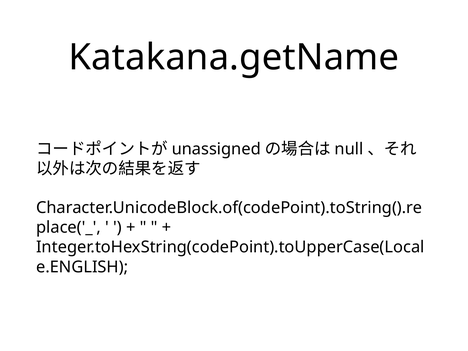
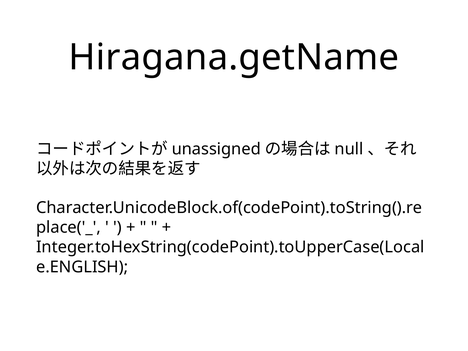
Katakana.getName: Katakana.getName -> Hiragana.getName (234, 57)
